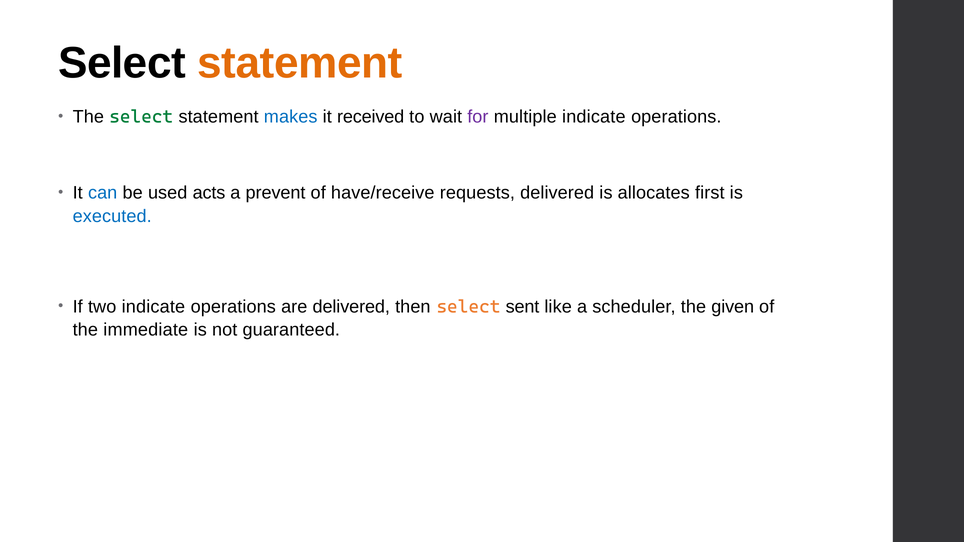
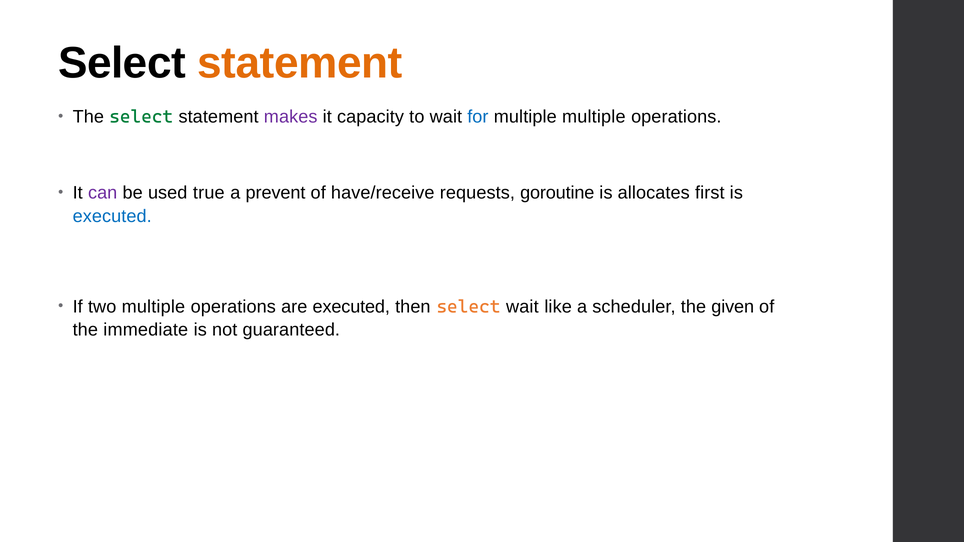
makes colour: blue -> purple (291, 117)
received: received -> capacity (370, 117)
for colour: purple -> blue (478, 117)
multiple indicate: indicate -> multiple (594, 117)
can colour: blue -> purple (103, 193)
acts: acts -> true (209, 193)
requests delivered: delivered -> goroutine (557, 193)
two indicate: indicate -> multiple (153, 307)
are delivered: delivered -> executed (351, 307)
select sent: sent -> wait (522, 307)
